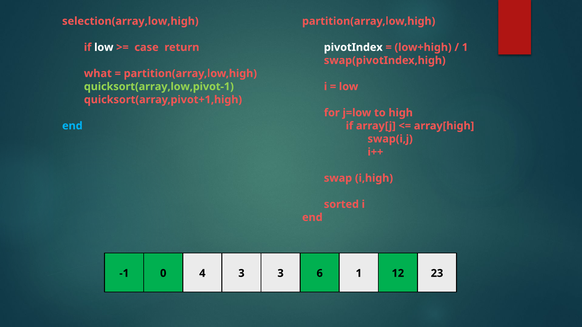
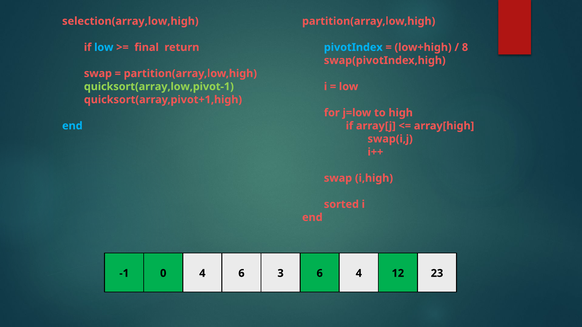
low colour: white -> light blue (104, 47)
case: case -> final (147, 47)
pivotIndex colour: white -> light blue (353, 47)
1: 1 -> 8 (465, 47)
what: what -> swap (98, 74)
4 3: 3 -> 6 (241, 274)
6 1: 1 -> 4 (359, 274)
